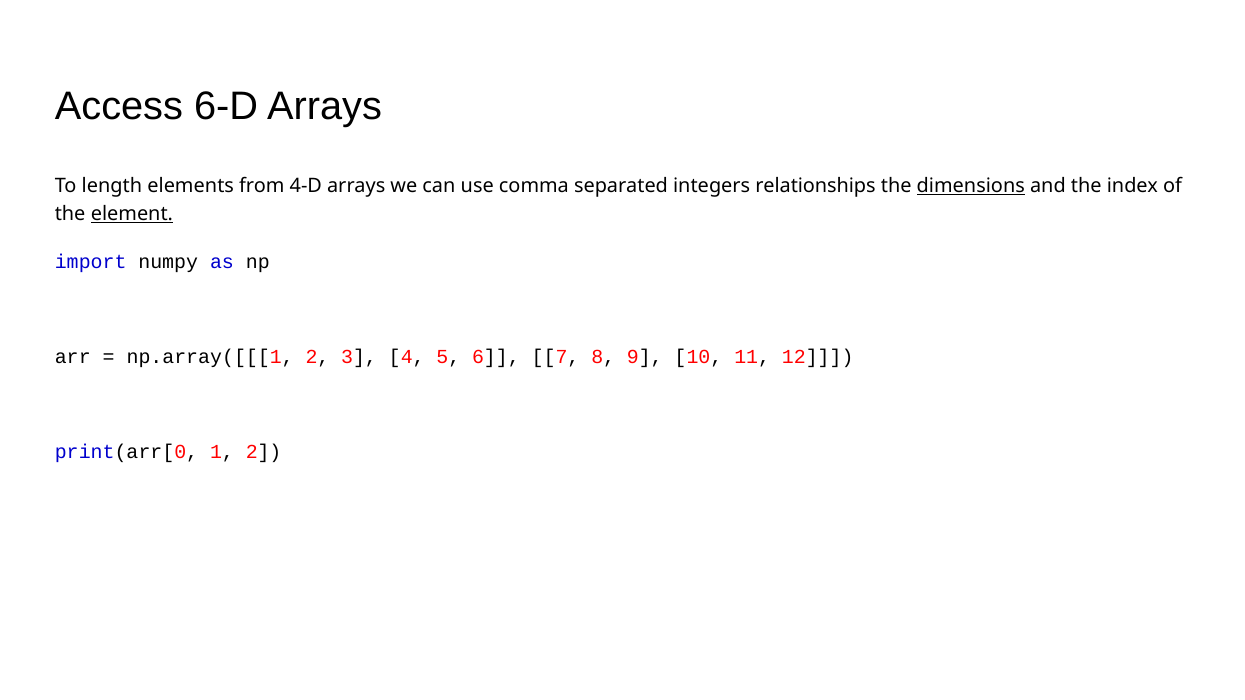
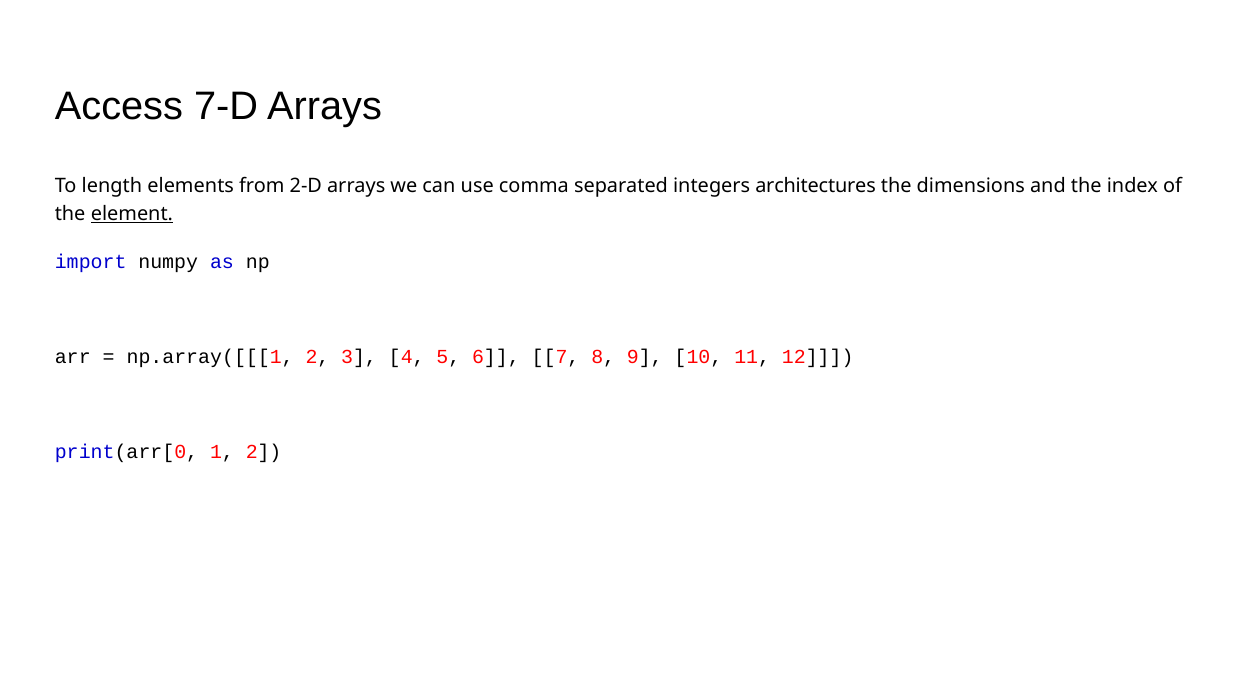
6-D: 6-D -> 7-D (226, 107)
4-D: 4-D -> 2-D (306, 186)
relationships: relationships -> architectures (816, 186)
dimensions underline: present -> none (971, 186)
